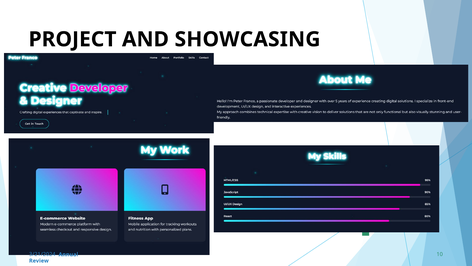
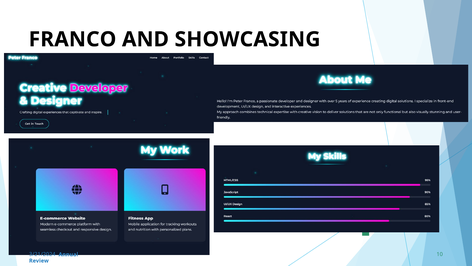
PROJECT: PROJECT -> FRANCO (72, 39)
